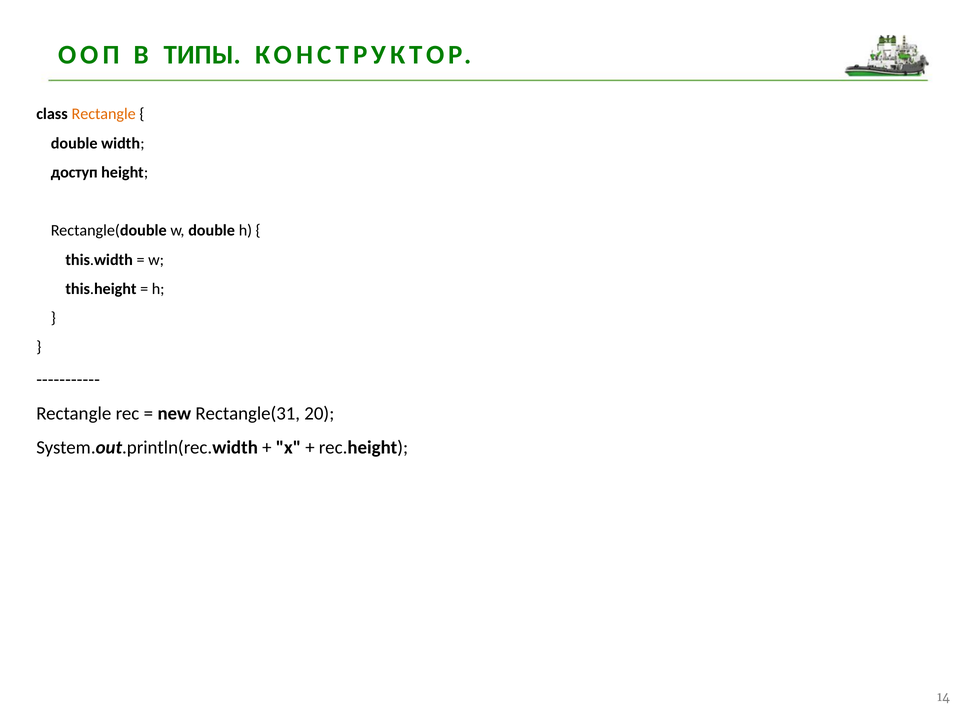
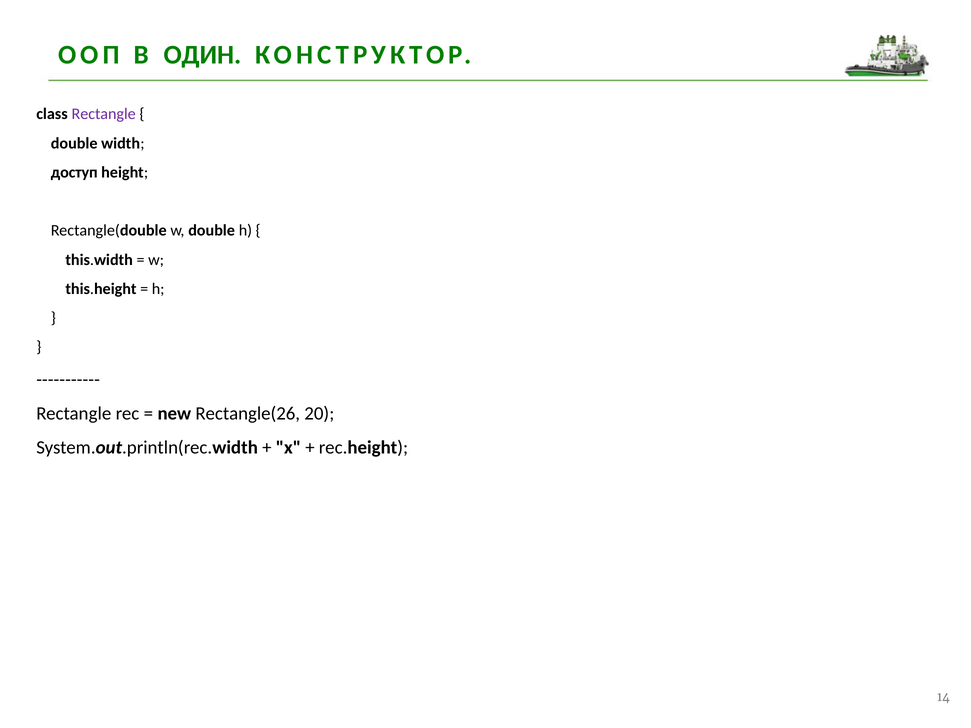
ТИПЫ: ТИПЫ -> ОДИН (202, 55)
Rectangle colour: orange -> purple (104, 114)
Rectangle(31: Rectangle(31 -> Rectangle(26 (248, 414)
